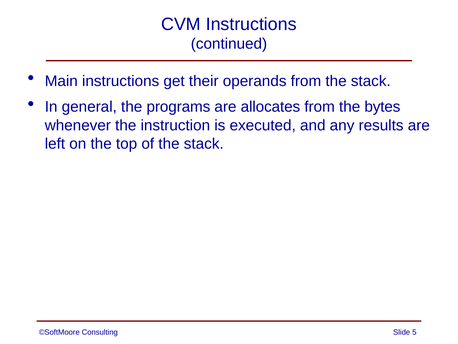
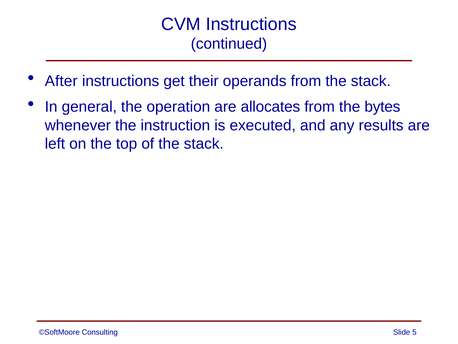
Main: Main -> After (61, 81)
programs: programs -> operation (178, 107)
